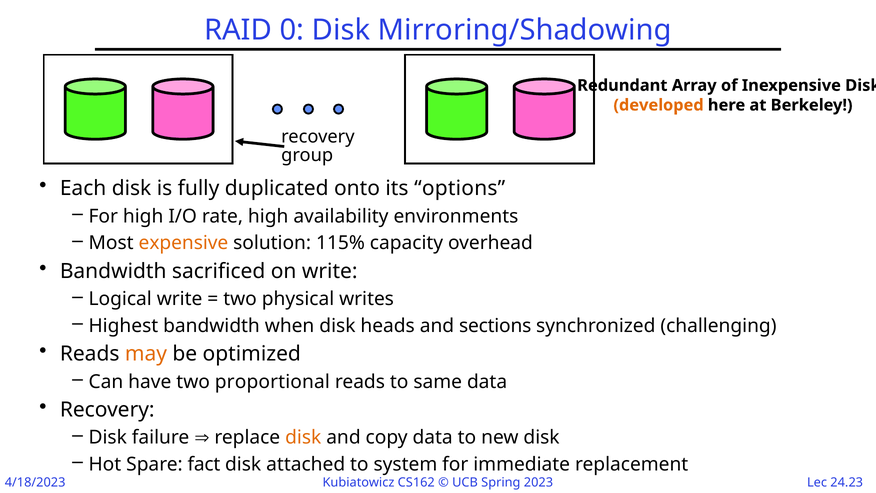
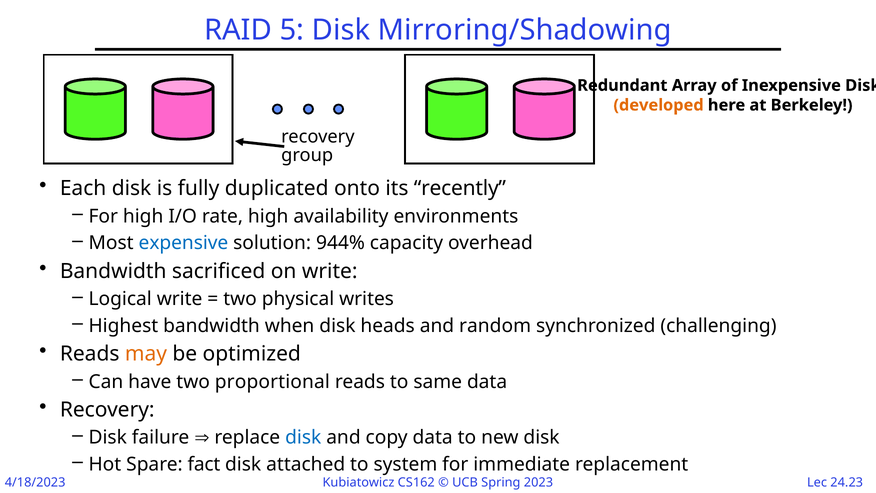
0: 0 -> 5 (292, 30)
options: options -> recently (460, 188)
expensive colour: orange -> blue (183, 243)
115%: 115% -> 944% (340, 243)
sections: sections -> random (495, 326)
disk colour: orange -> blue (303, 437)
